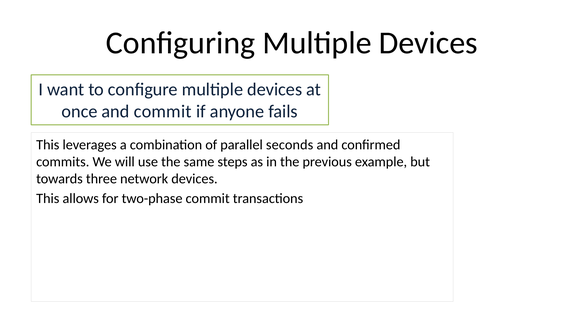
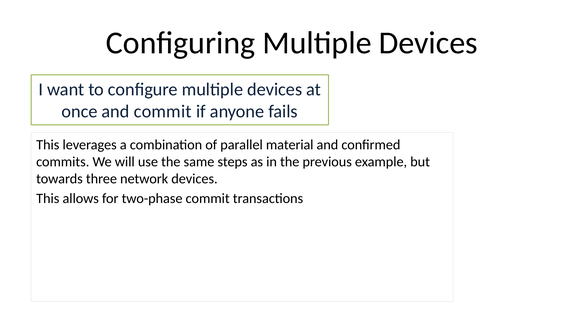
seconds: seconds -> material (290, 144)
